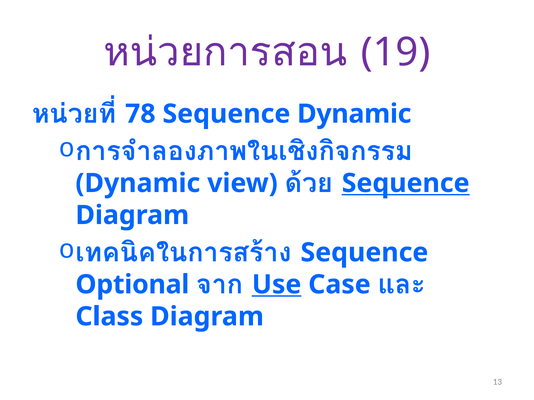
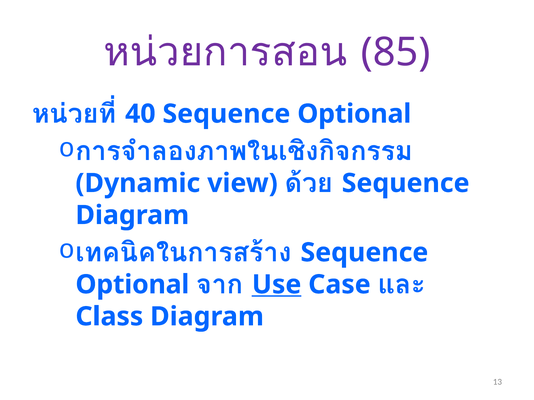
19: 19 -> 85 (396, 52)
78: 78 -> 40 (140, 114)
Dynamic: Dynamic -> Optional (354, 114)
Sequence underline: present -> none (406, 183)
